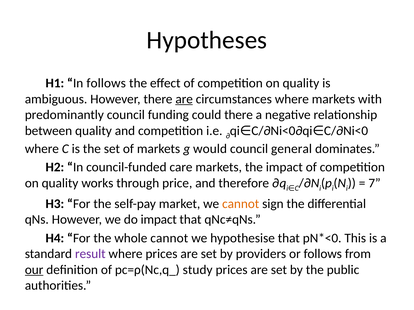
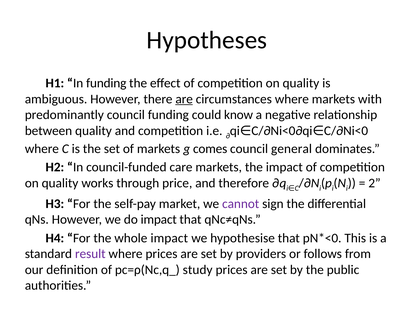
In follows: follows -> funding (106, 83)
could there: there -> know (239, 115)
would: would -> comes (210, 149)
7: 7 -> 2 (374, 183)
cannot colour: orange -> purple (241, 204)
whole cannot: cannot -> impact (169, 238)
our underline: present -> none (34, 270)
